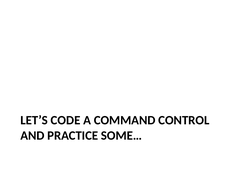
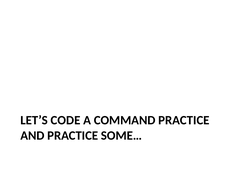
COMMAND CONTROL: CONTROL -> PRACTICE (184, 120)
